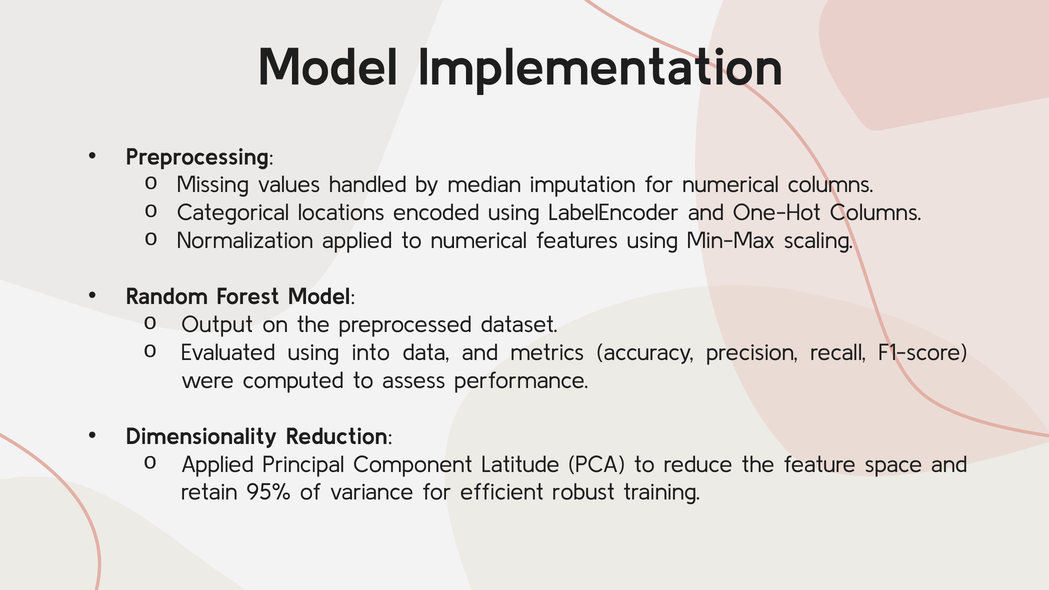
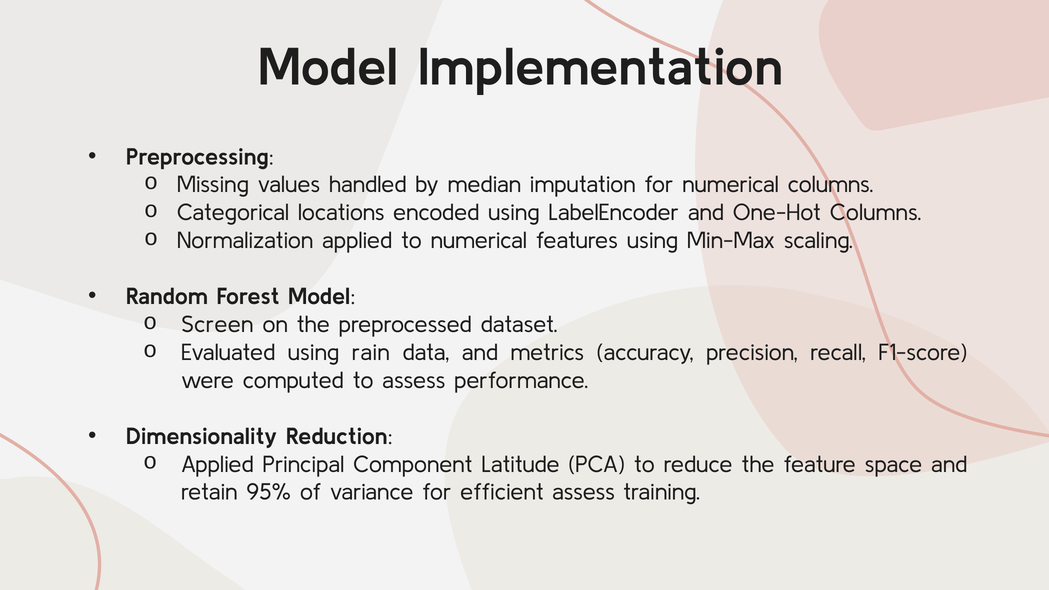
Output: Output -> Screen (217, 325)
into: into -> rain (371, 353)
efficient robust: robust -> assess (584, 492)
